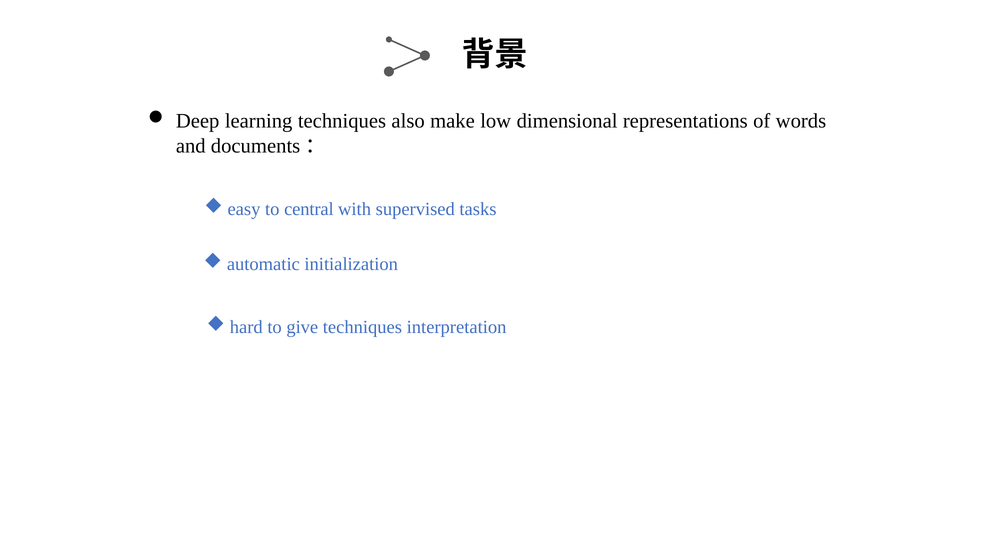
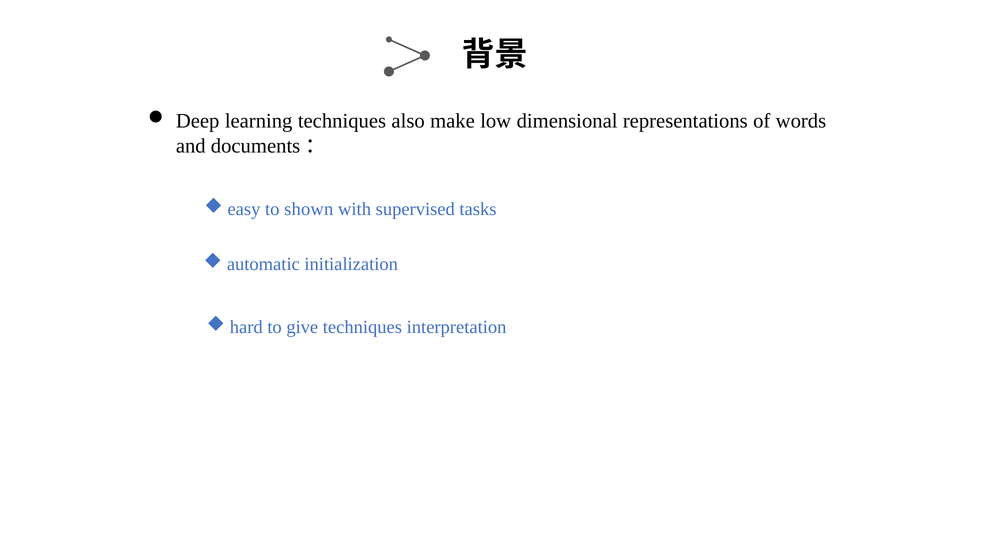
central: central -> shown (309, 209)
